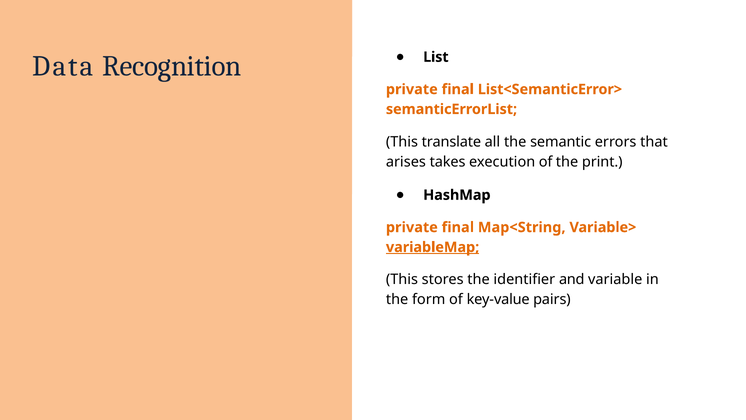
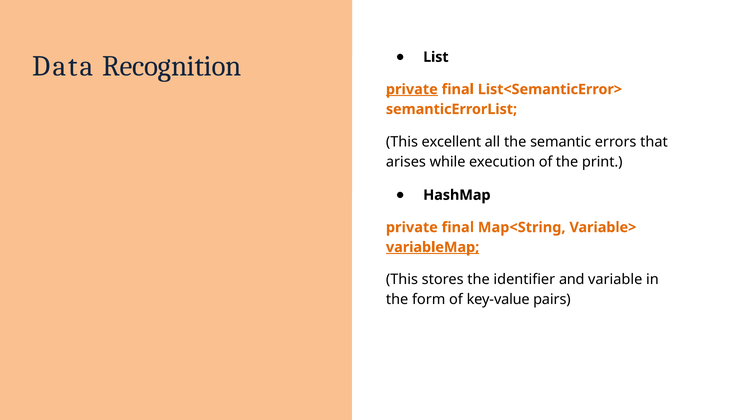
private underline: none -> present (412, 89)
translate: translate -> excellent (451, 142)
takes: takes -> while (448, 162)
